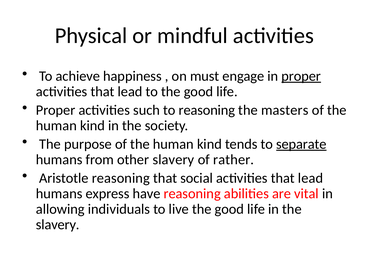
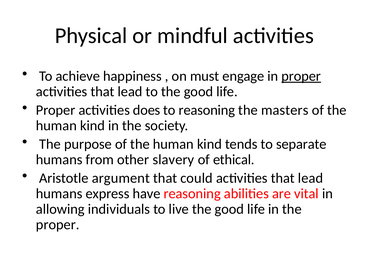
such: such -> does (147, 110)
separate underline: present -> none (301, 144)
rather: rather -> ethical (234, 159)
Aristotle reasoning: reasoning -> argument (121, 178)
social: social -> could (197, 178)
slavery: slavery -> proper (58, 224)
